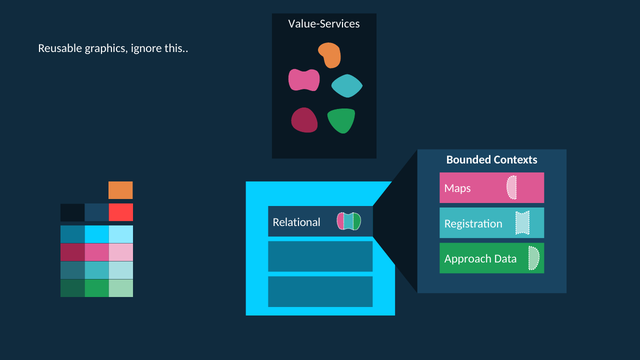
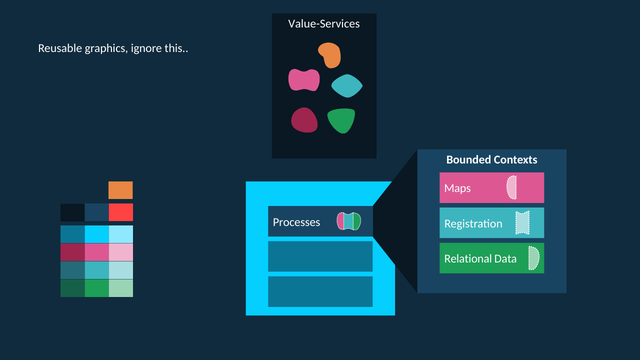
Relational: Relational -> Processes (297, 222)
Approach: Approach -> Relational (468, 259)
